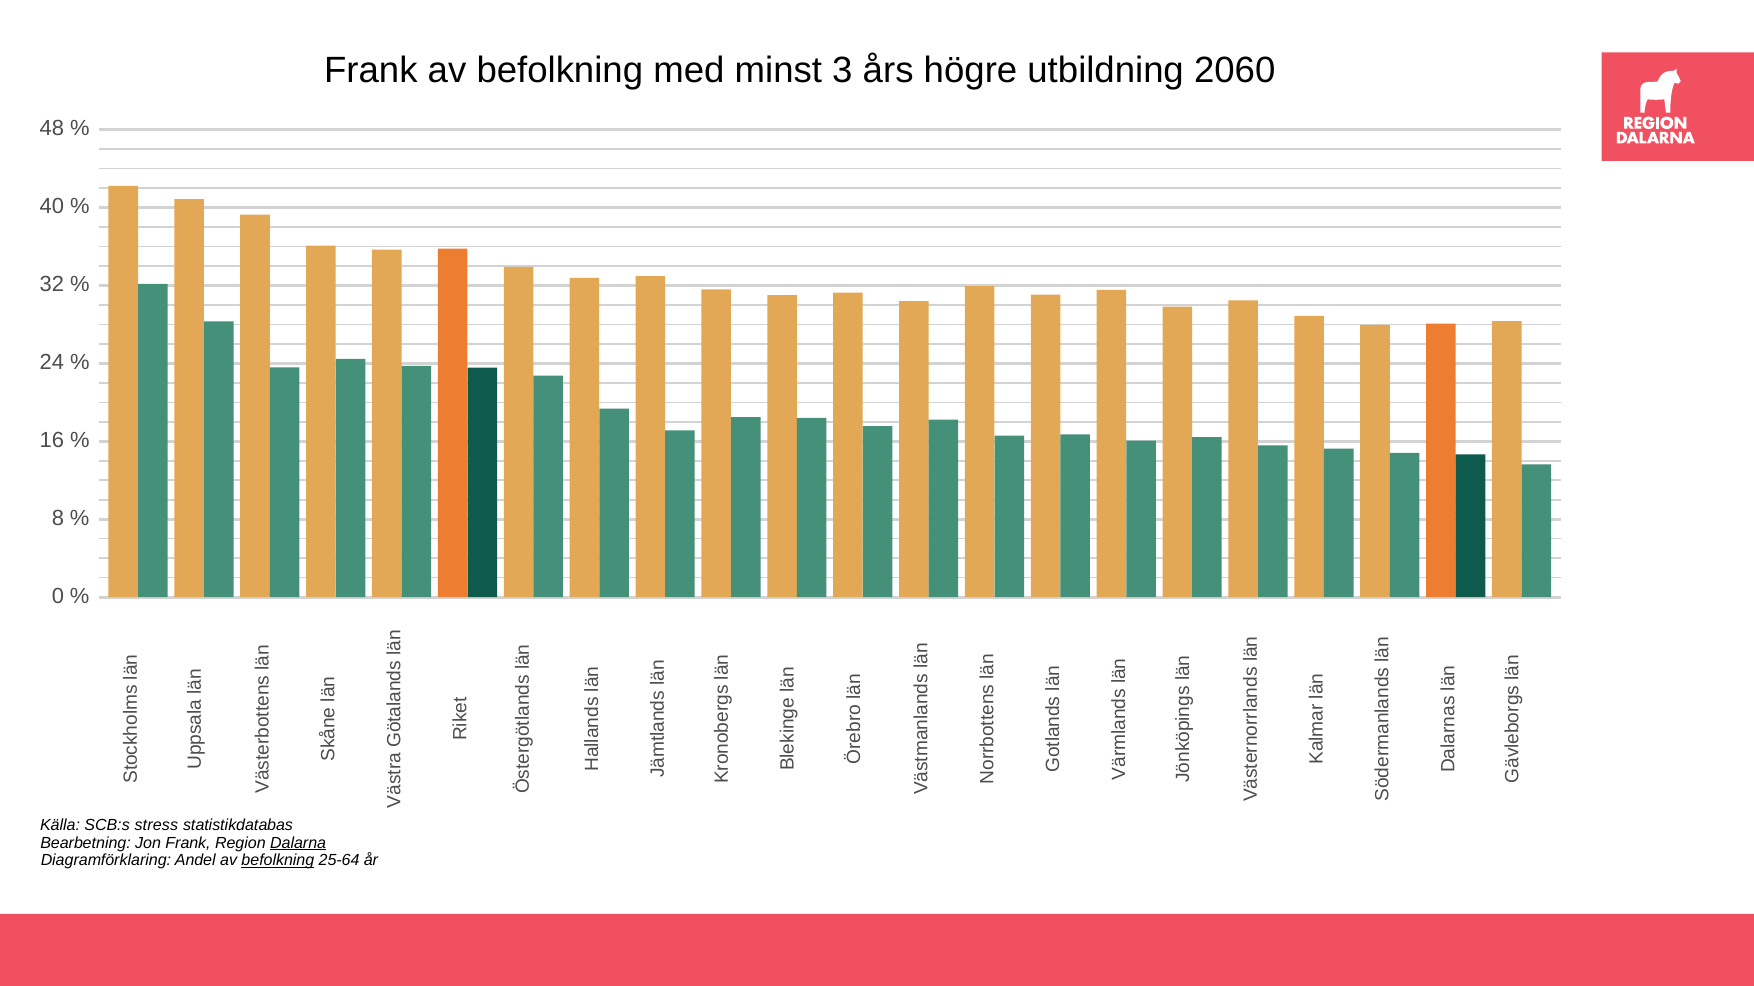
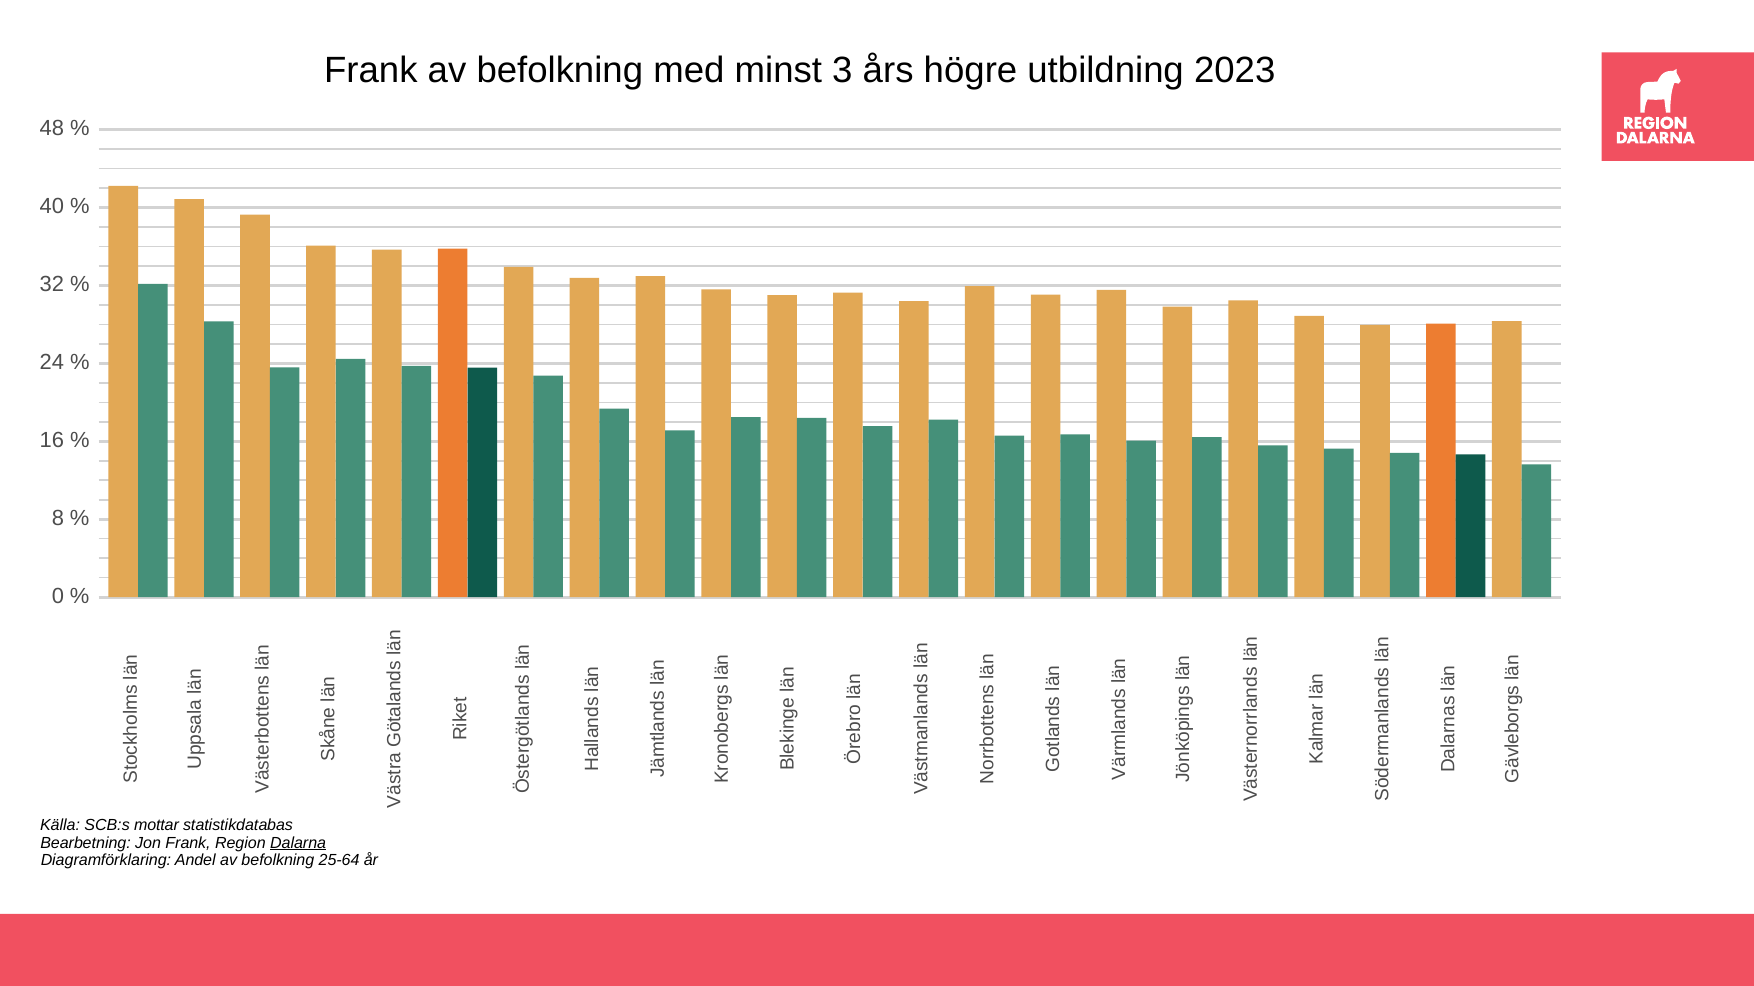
2060: 2060 -> 2023 (1235, 70)
stress: stress -> mottar (157, 826)
befolkning underline: present -> none (278, 861)
